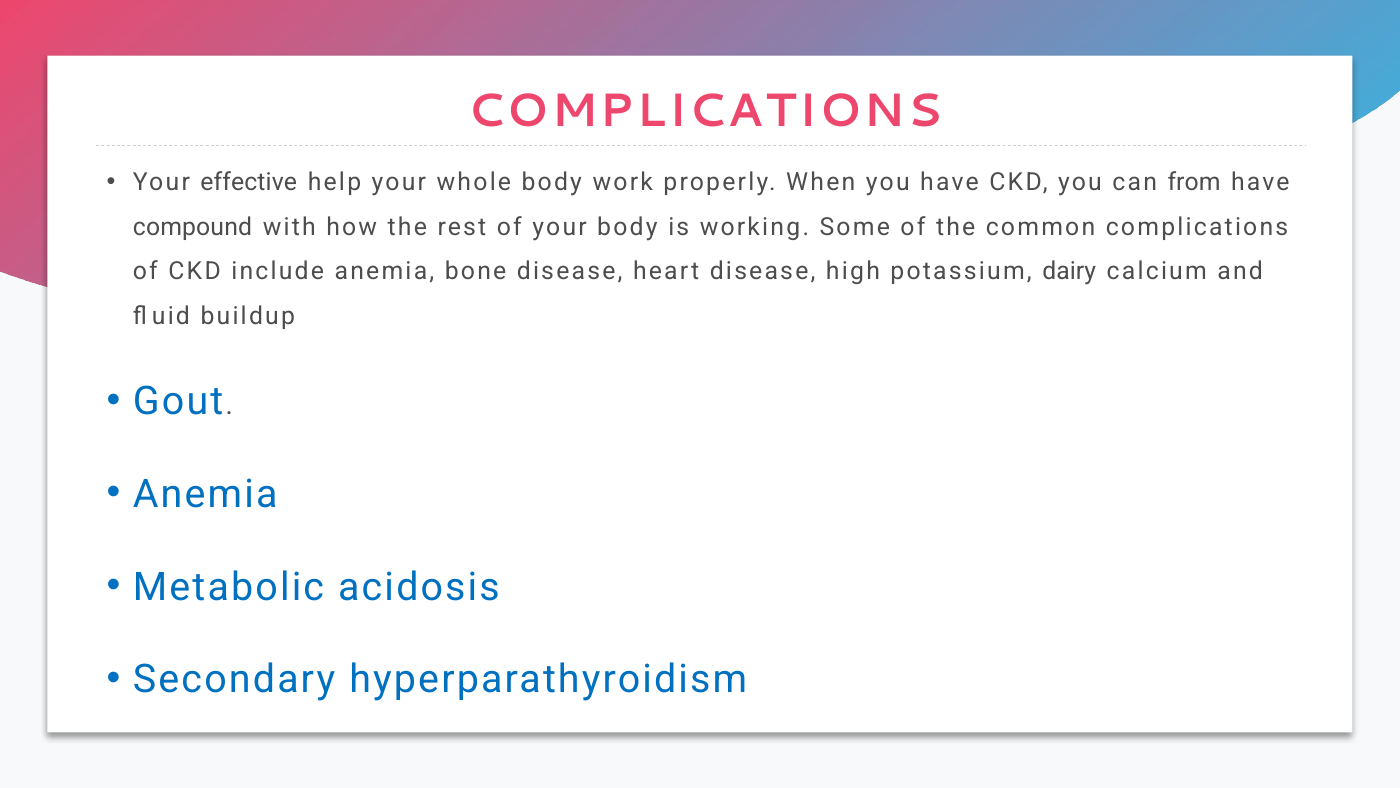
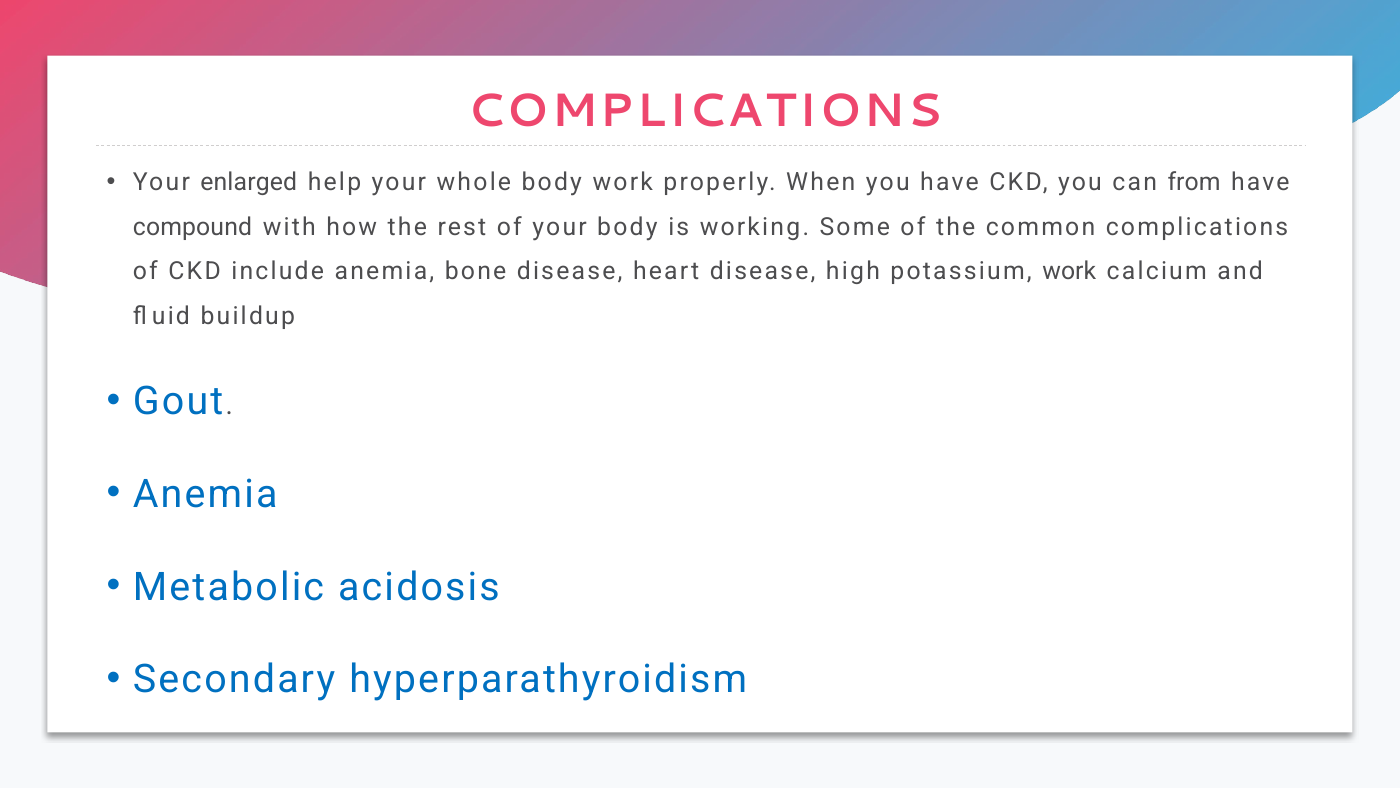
effective: effective -> enlarged (249, 182)
potassium dairy: dairy -> work (1069, 271)
